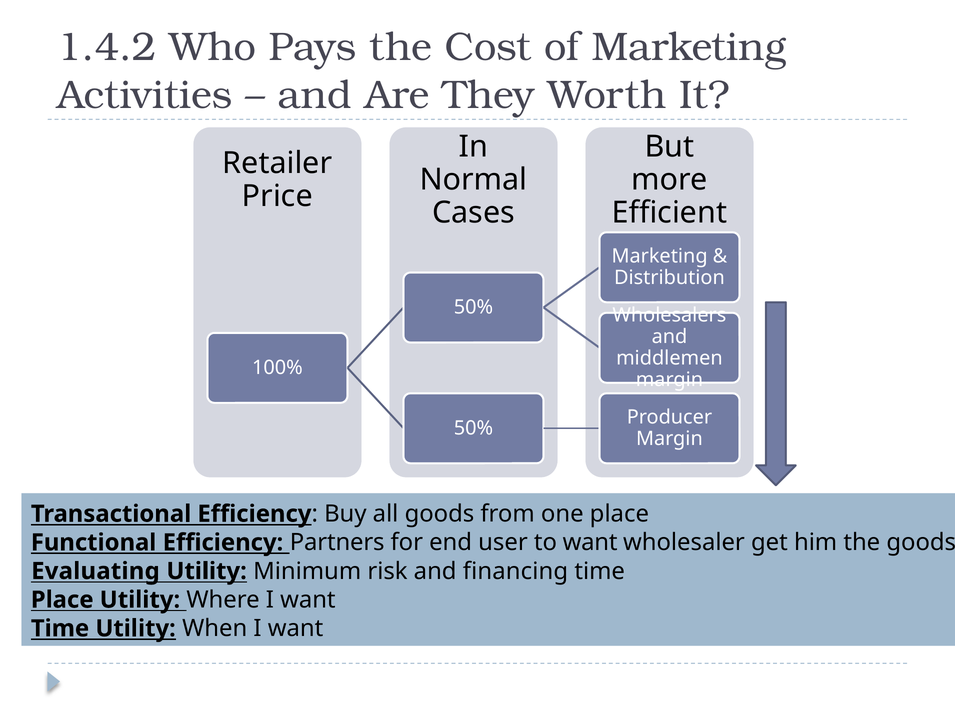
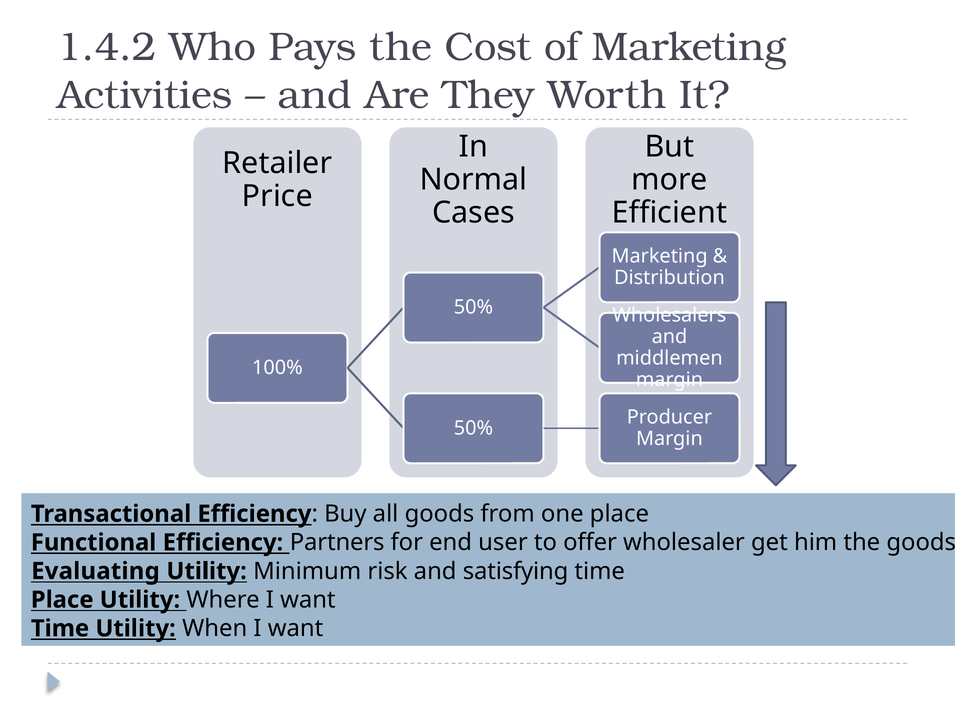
to want: want -> offer (590, 543)
financing: financing -> satisfying (516, 571)
